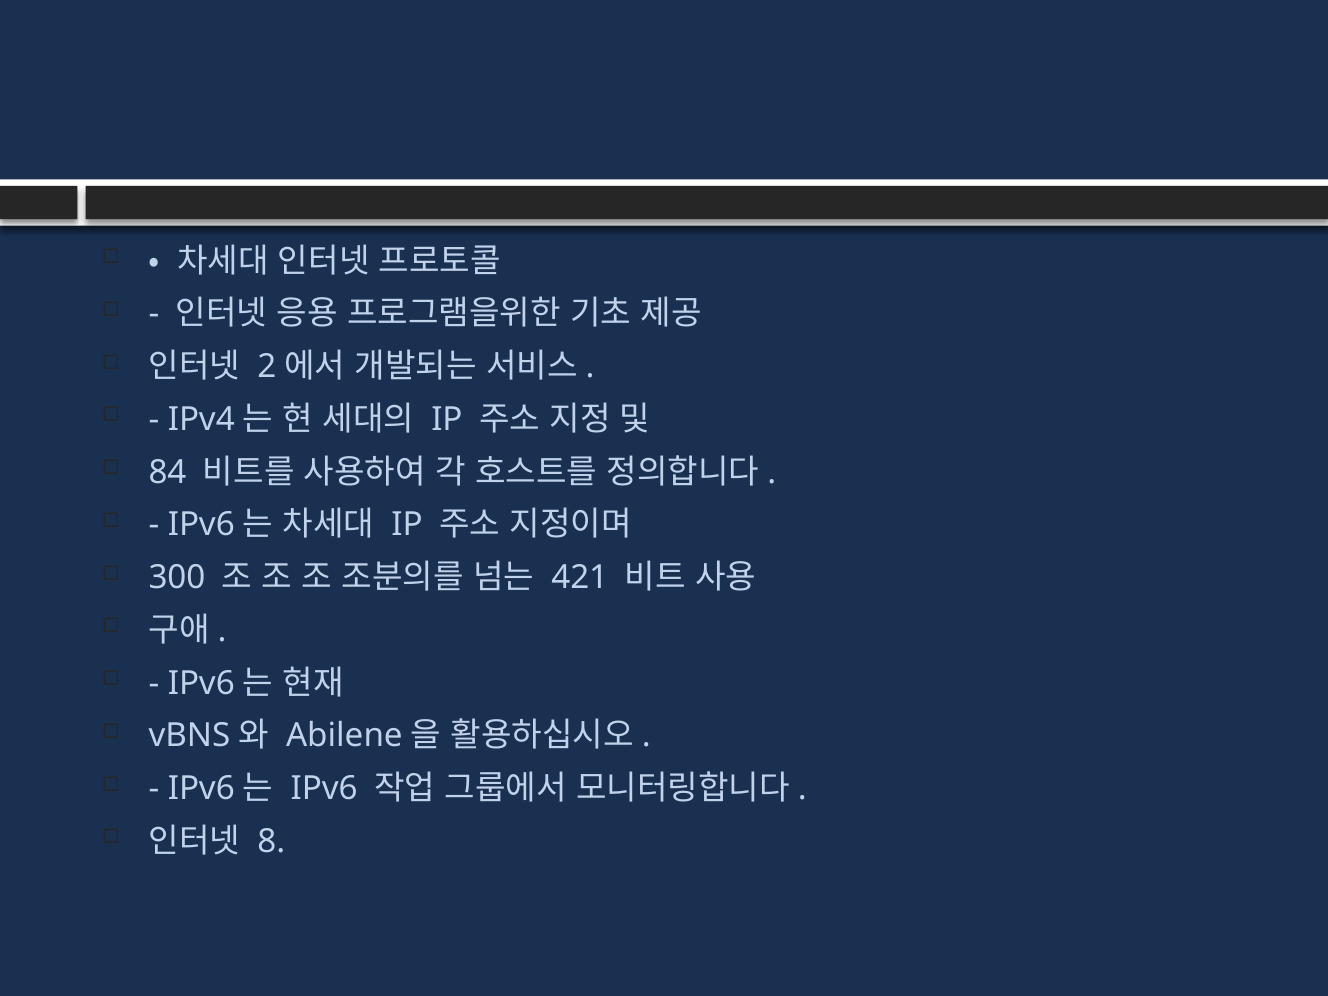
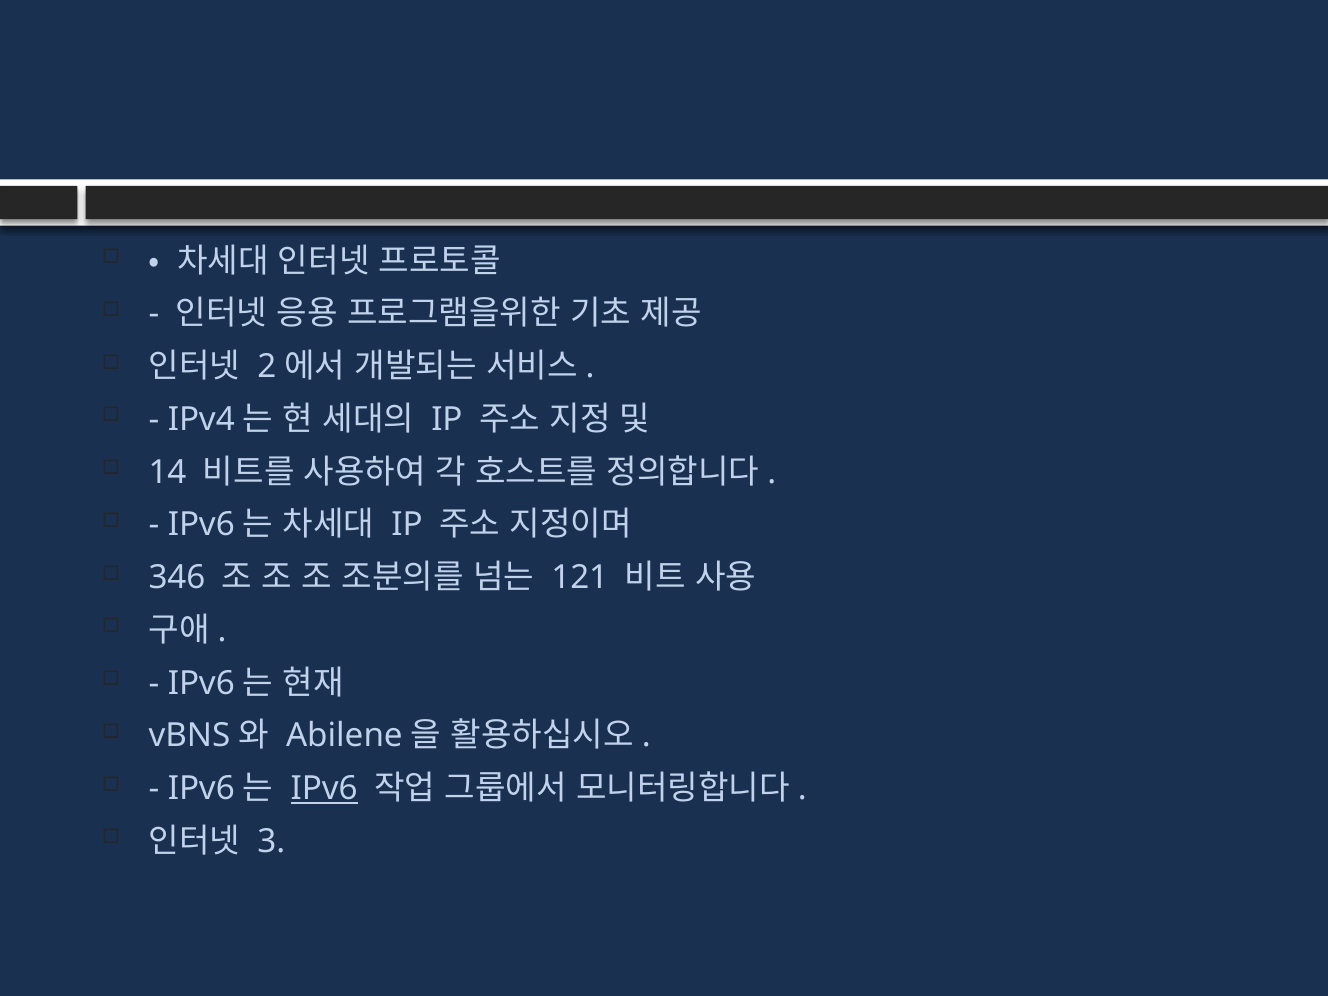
84: 84 -> 14 (167, 472)
300: 300 -> 346 (177, 578)
421: 421 -> 121 (580, 578)
IPv6 underline: none -> present (324, 789)
8: 8 -> 3 (271, 841)
